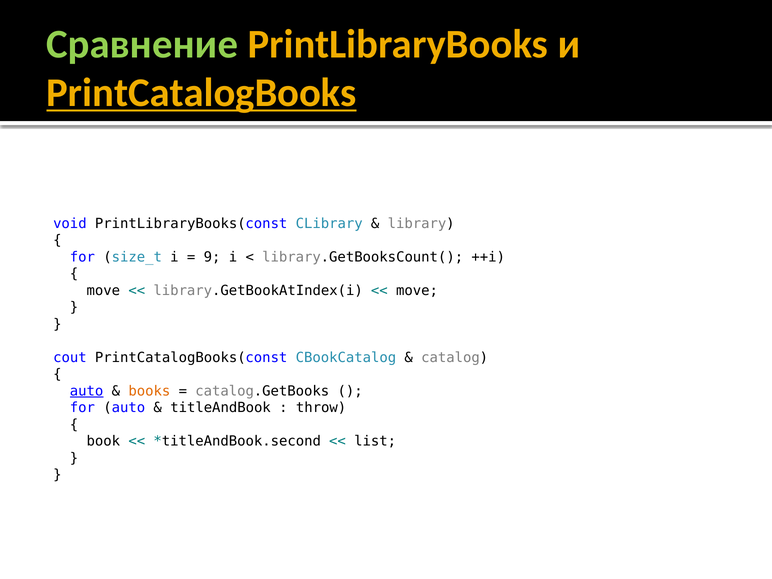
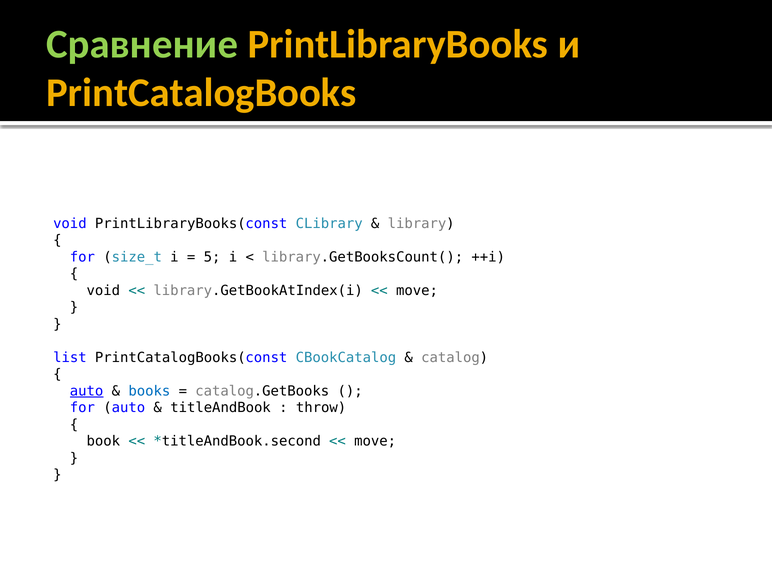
PrintCatalogBooks underline: present -> none (201, 93)
9: 9 -> 5 (212, 257)
move: move -> void (103, 291)
cout: cout -> list (70, 358)
books colour: orange -> blue (149, 391)
list: list -> move (375, 441)
